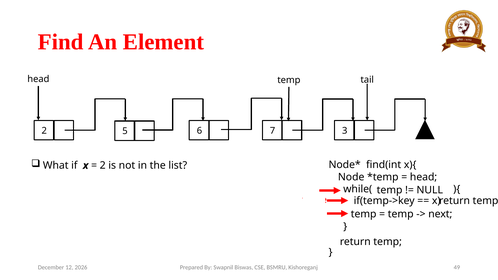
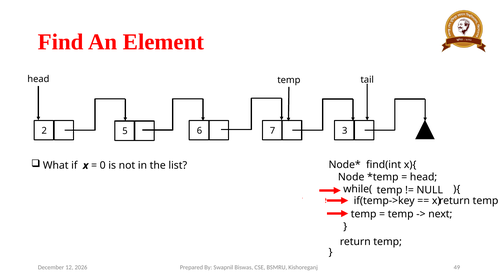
2: 2 -> 0 (103, 166)
